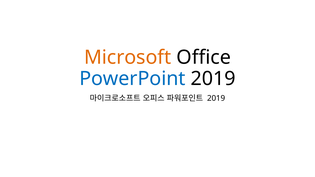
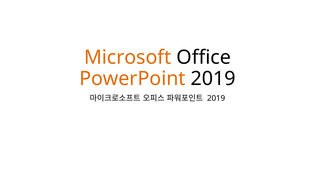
PowerPoint colour: blue -> orange (132, 79)
